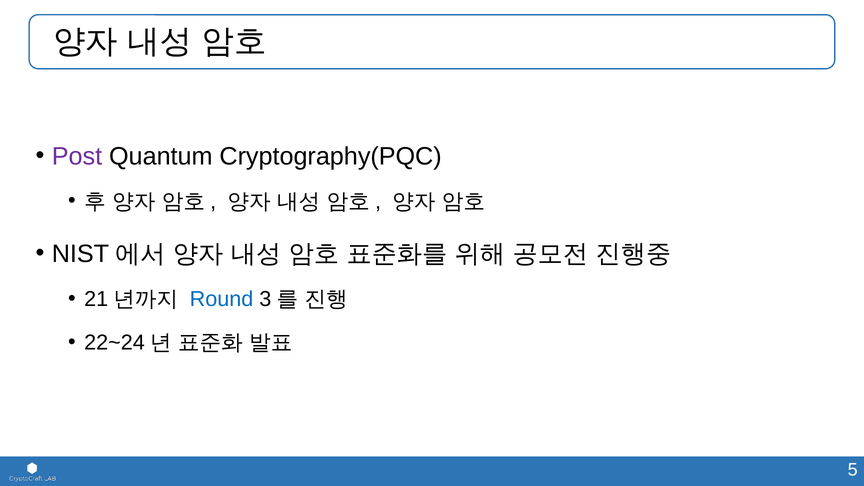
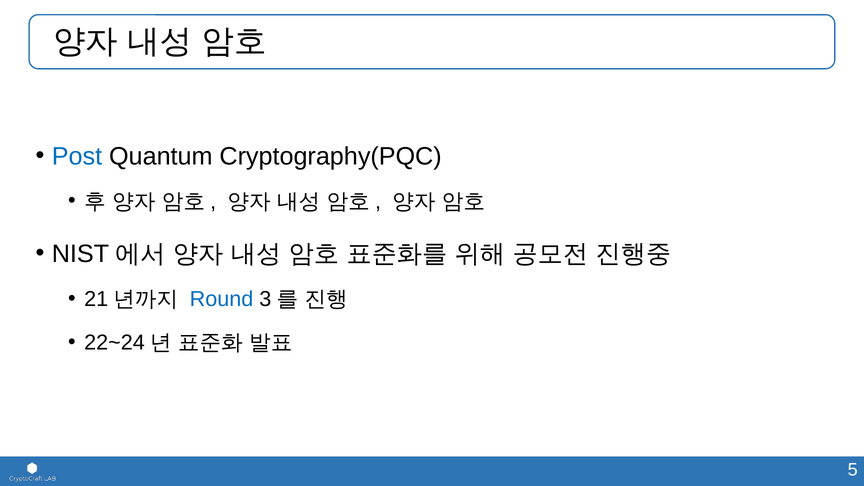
Post colour: purple -> blue (77, 156)
